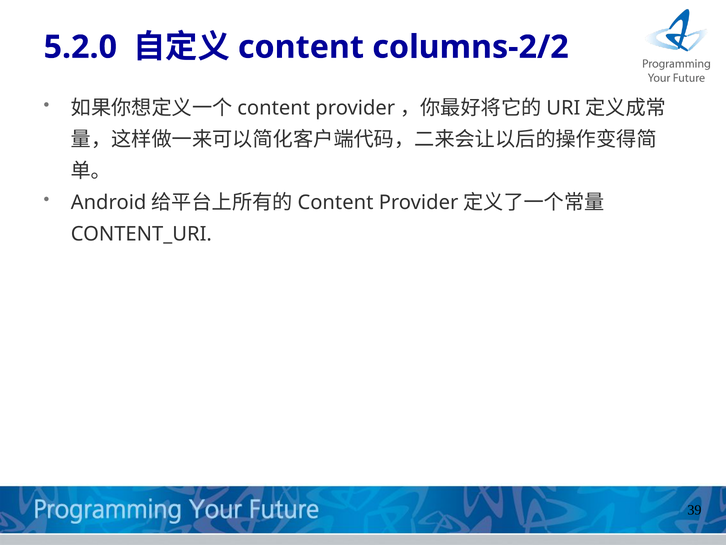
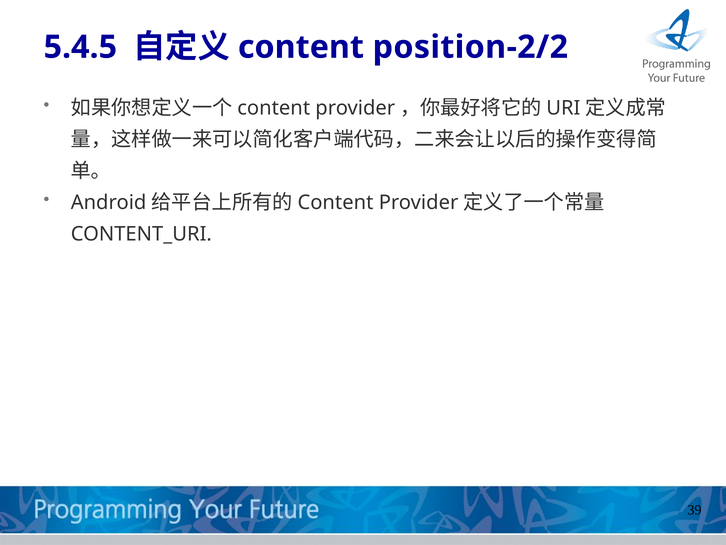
5.2.0: 5.2.0 -> 5.4.5 (80, 47)
columns-2/2: columns-2/2 -> position-2/2 (470, 47)
